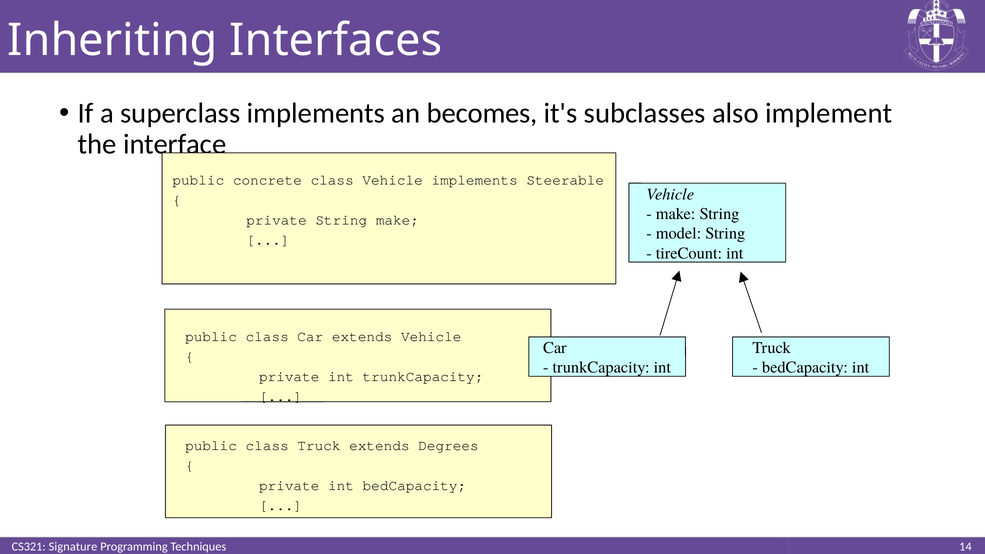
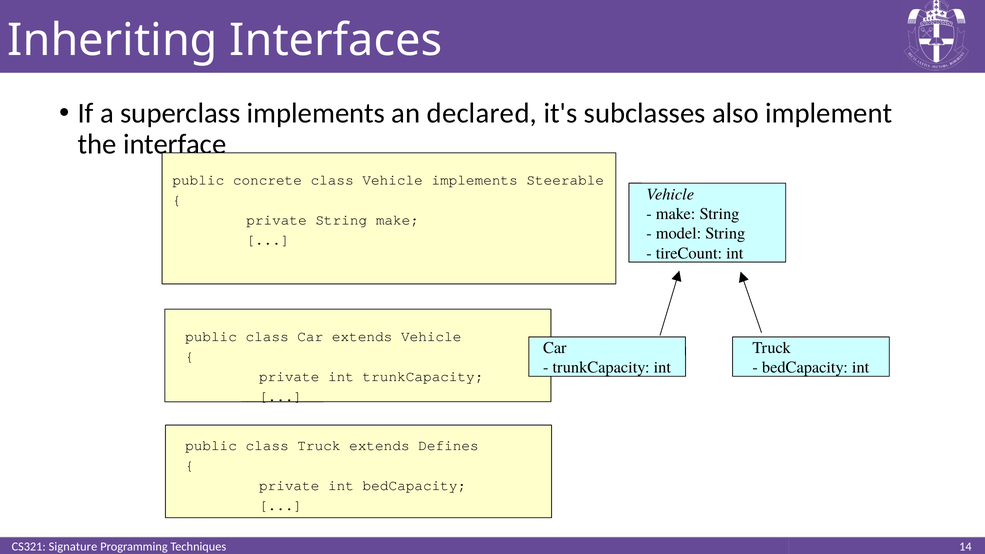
becomes: becomes -> declared (482, 113)
Degrees: Degrees -> Defines (448, 445)
